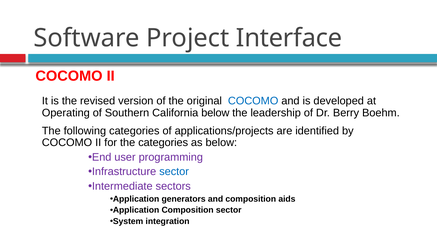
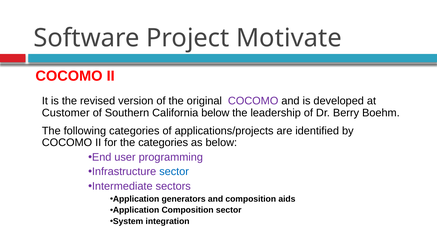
Interface: Interface -> Motivate (289, 38)
COCOMO colour: blue -> purple (253, 101)
Operating: Operating -> Customer (66, 113)
